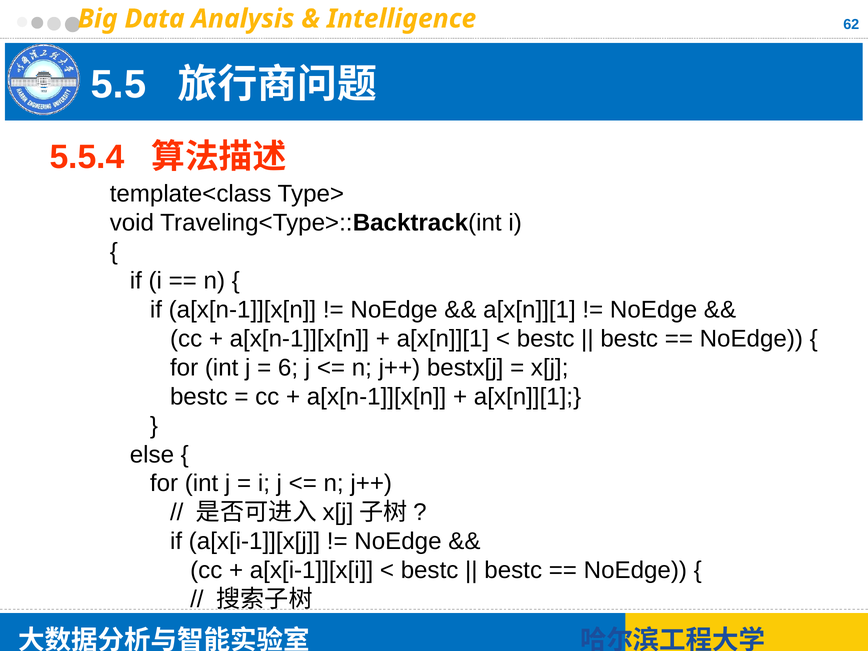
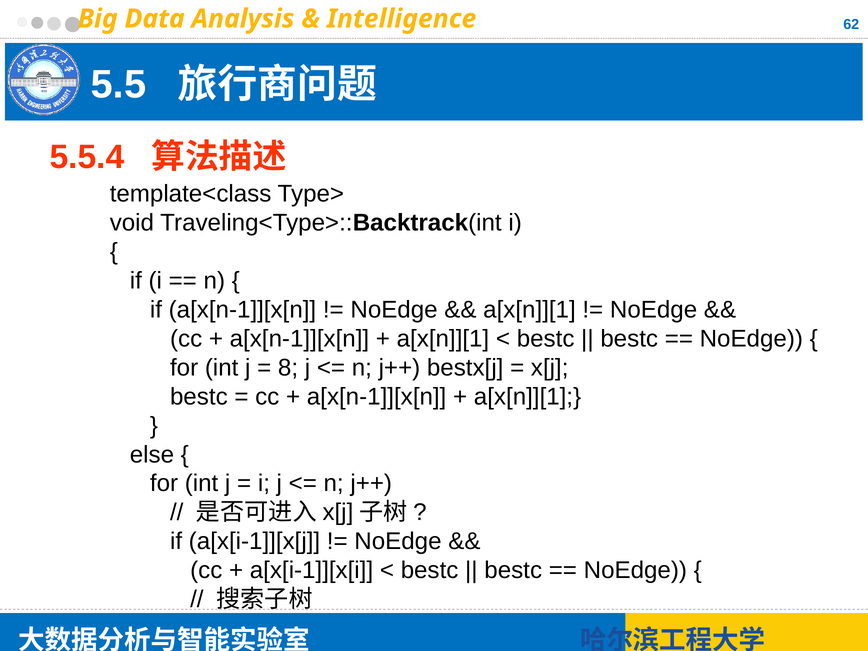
6: 6 -> 8 (288, 368)
